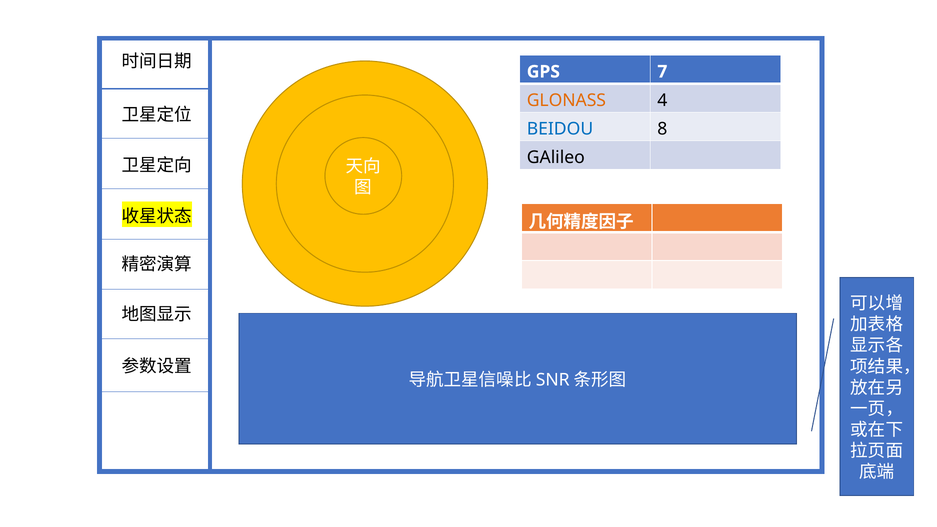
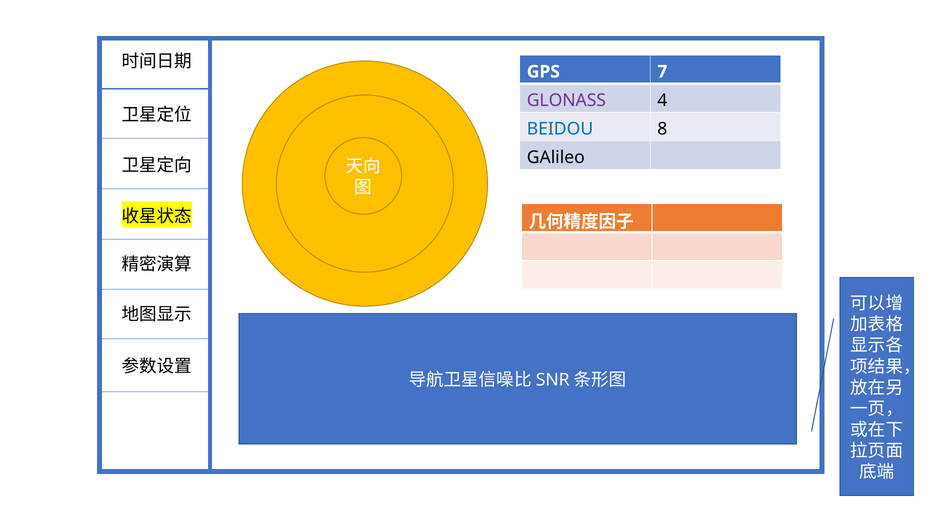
GLONASS colour: orange -> purple (566, 100)
